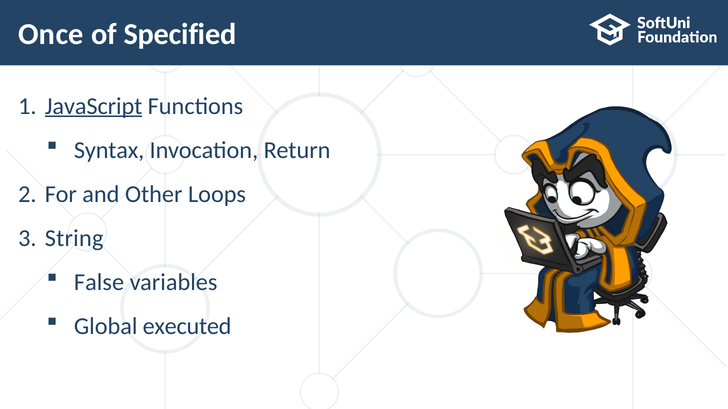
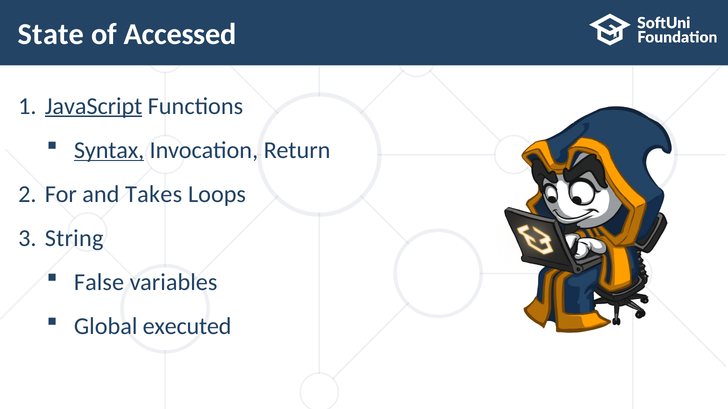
Once: Once -> State (51, 34)
Specified: Specified -> Accessed (180, 34)
Syntax underline: none -> present (109, 150)
Other: Other -> Takes (154, 194)
